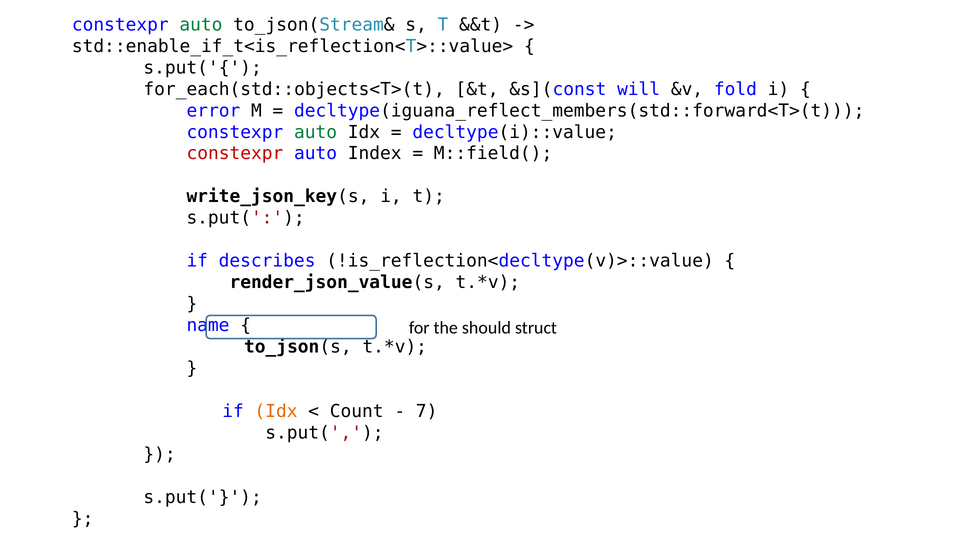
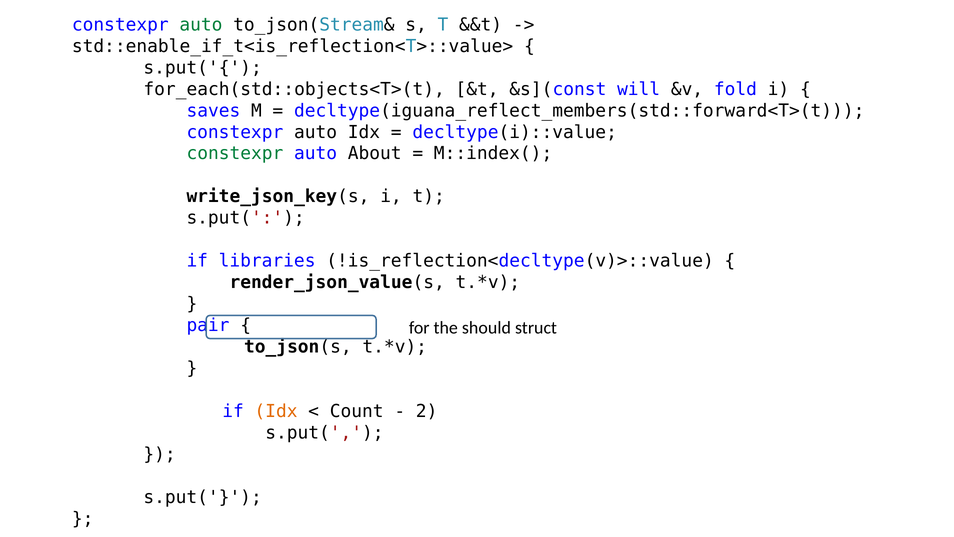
error: error -> saves (213, 111)
auto colour: green -> black (316, 132)
constexpr colour: red -> green (235, 153)
Index: Index -> About (375, 153)
M::field(: M::field( -> M::index( (493, 153)
describes: describes -> libraries (267, 261)
name: name -> pair (208, 325)
7: 7 -> 2 (427, 411)
